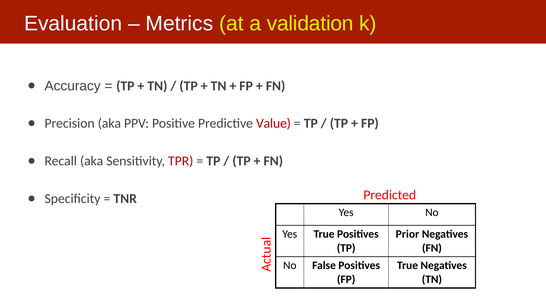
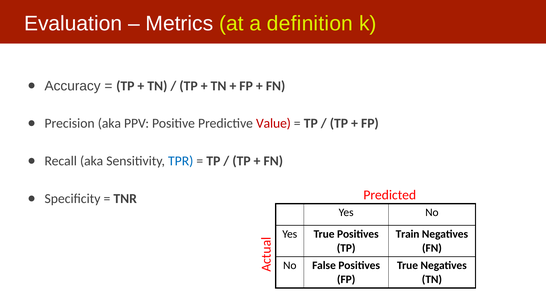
validation: validation -> definition (310, 23)
TPR colour: red -> blue (181, 161)
Prior: Prior -> Train (408, 234)
